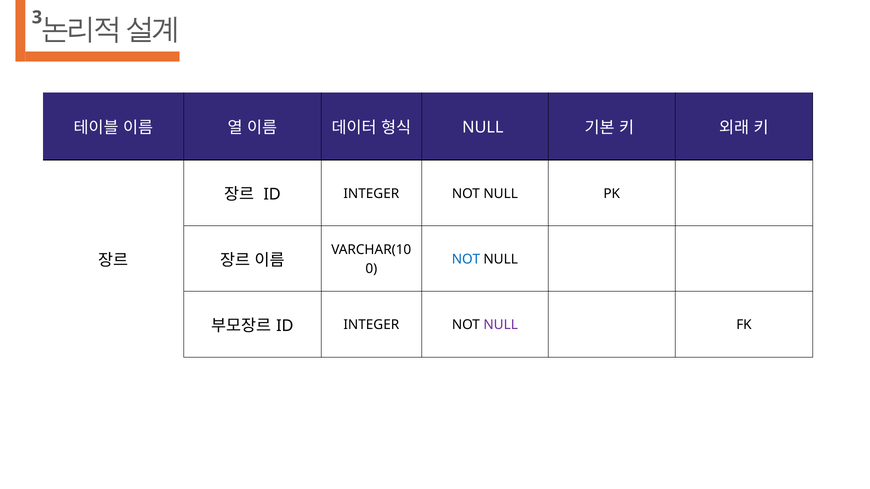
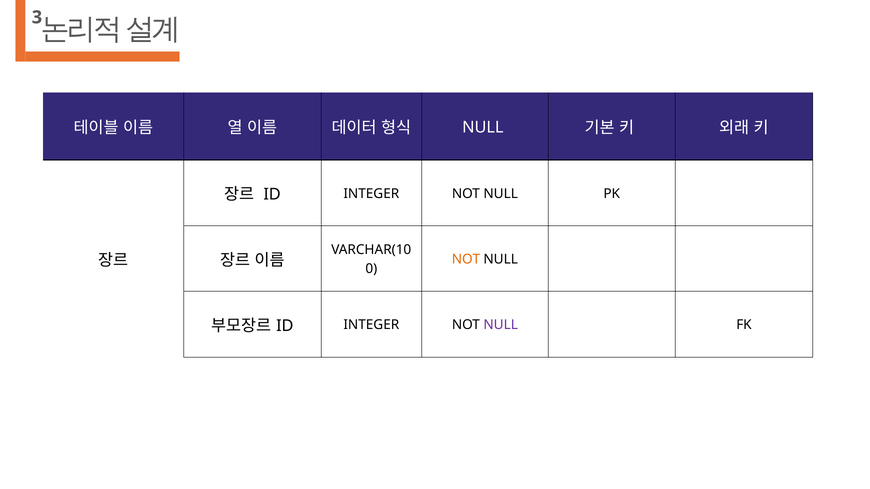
NOT colour: blue -> orange (466, 259)
